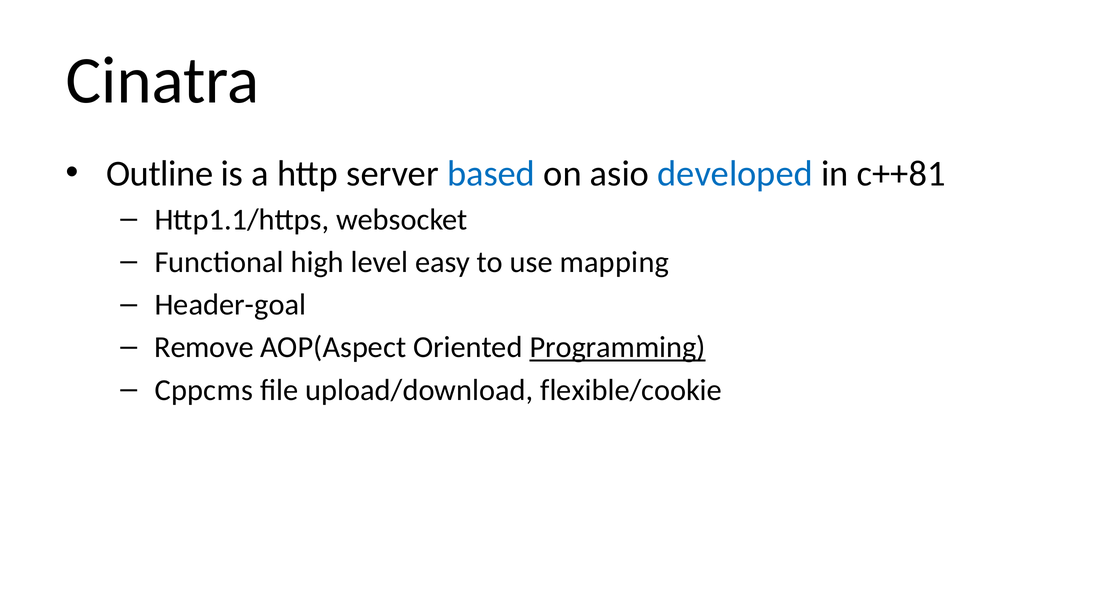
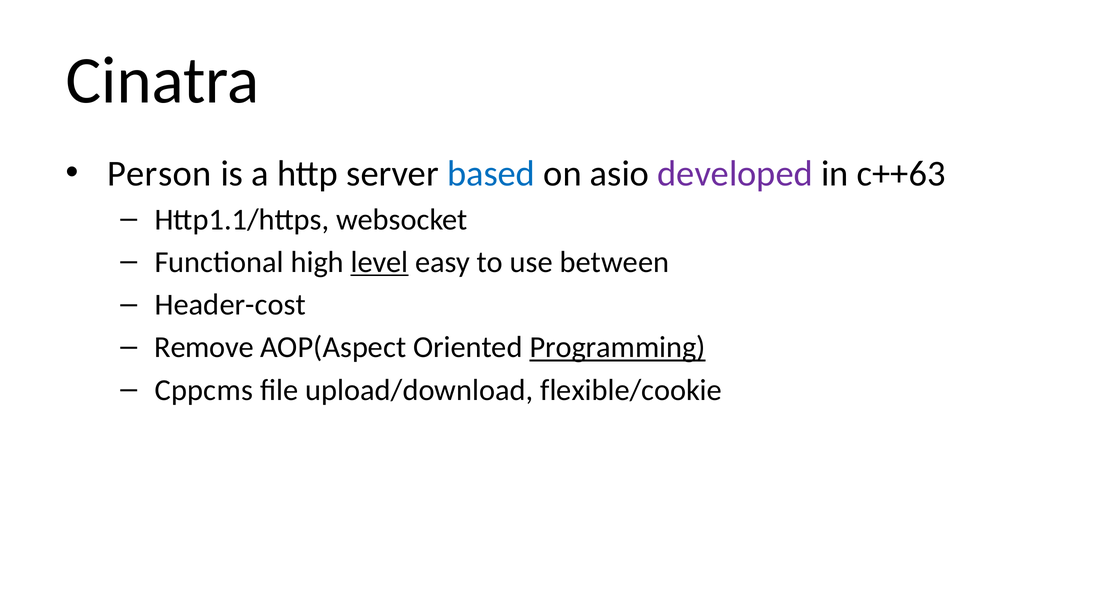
Outline: Outline -> Person (159, 174)
developed colour: blue -> purple (735, 174)
c++81: c++81 -> c++63 (901, 174)
level underline: none -> present (380, 262)
mapping: mapping -> between (614, 262)
Header-goal: Header-goal -> Header-cost (230, 305)
